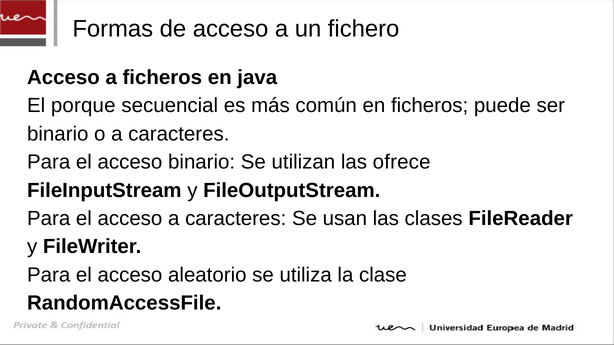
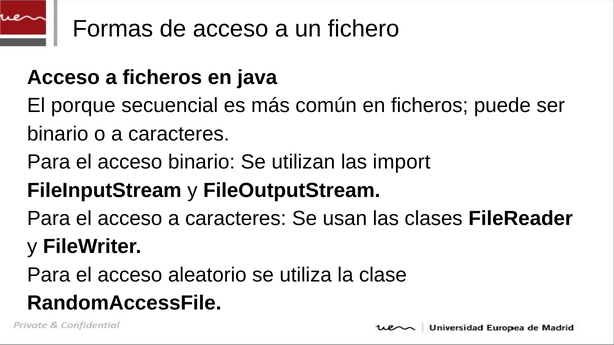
ofrece: ofrece -> import (402, 162)
